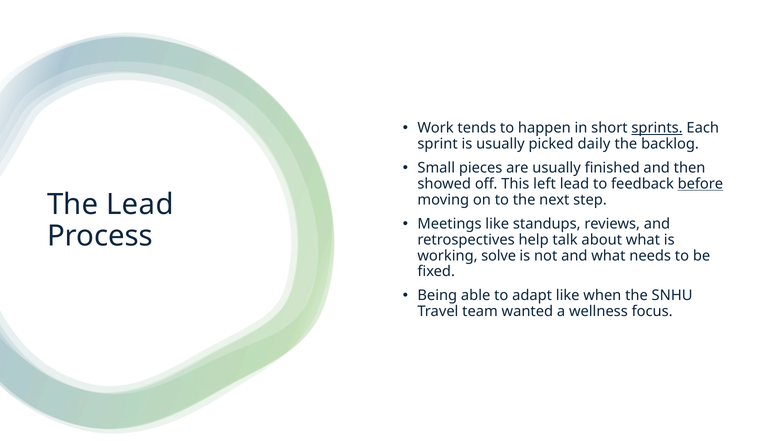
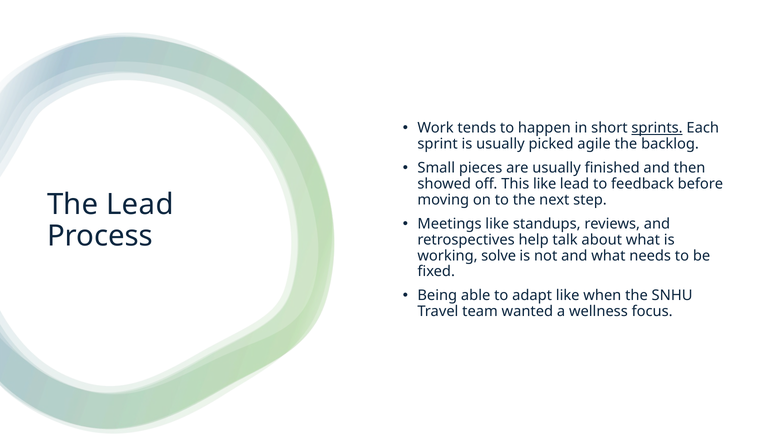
daily: daily -> agile (594, 144)
This left: left -> like (545, 184)
before underline: present -> none (700, 184)
